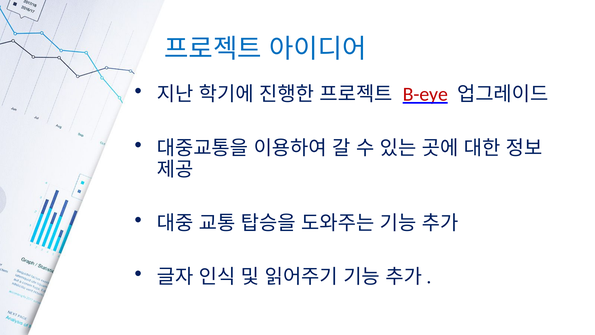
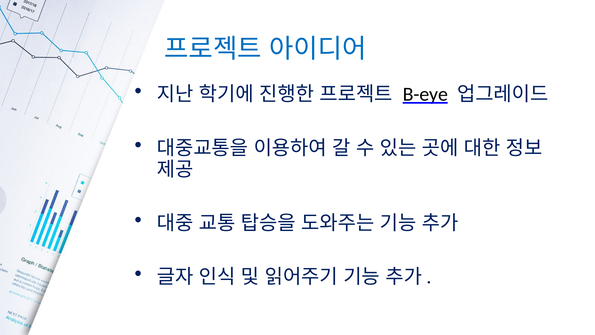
B-eye colour: red -> black (425, 94)
